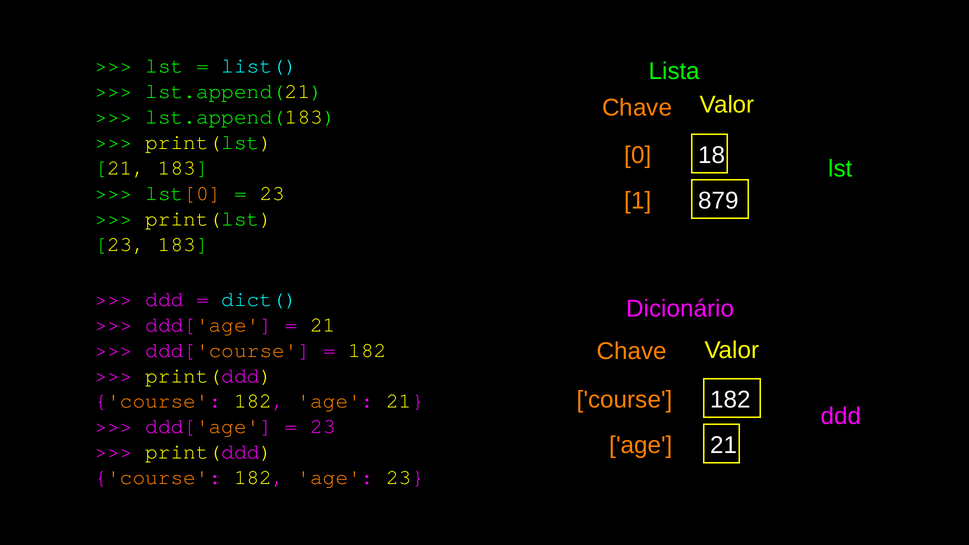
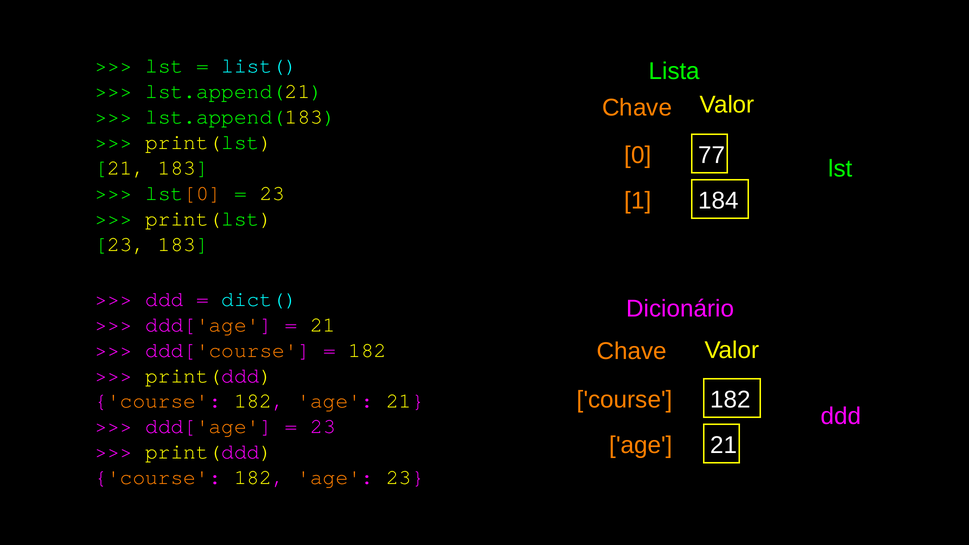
18: 18 -> 77 (712, 155)
879: 879 -> 184 (718, 201)
